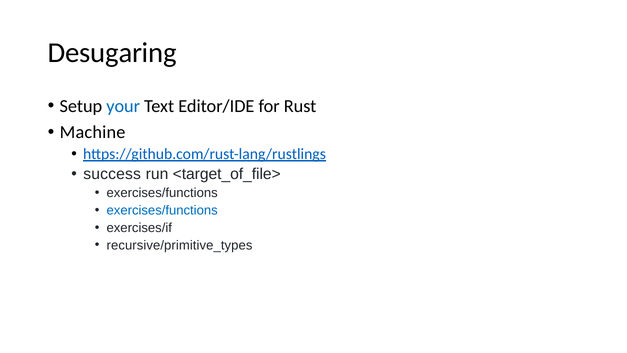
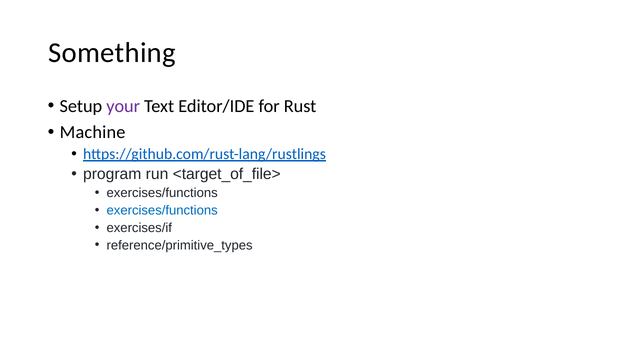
Desugaring: Desugaring -> Something (112, 53)
your colour: blue -> purple (123, 106)
success: success -> program (112, 174)
recursive/primitive_types: recursive/primitive_types -> reference/primitive_types (180, 245)
